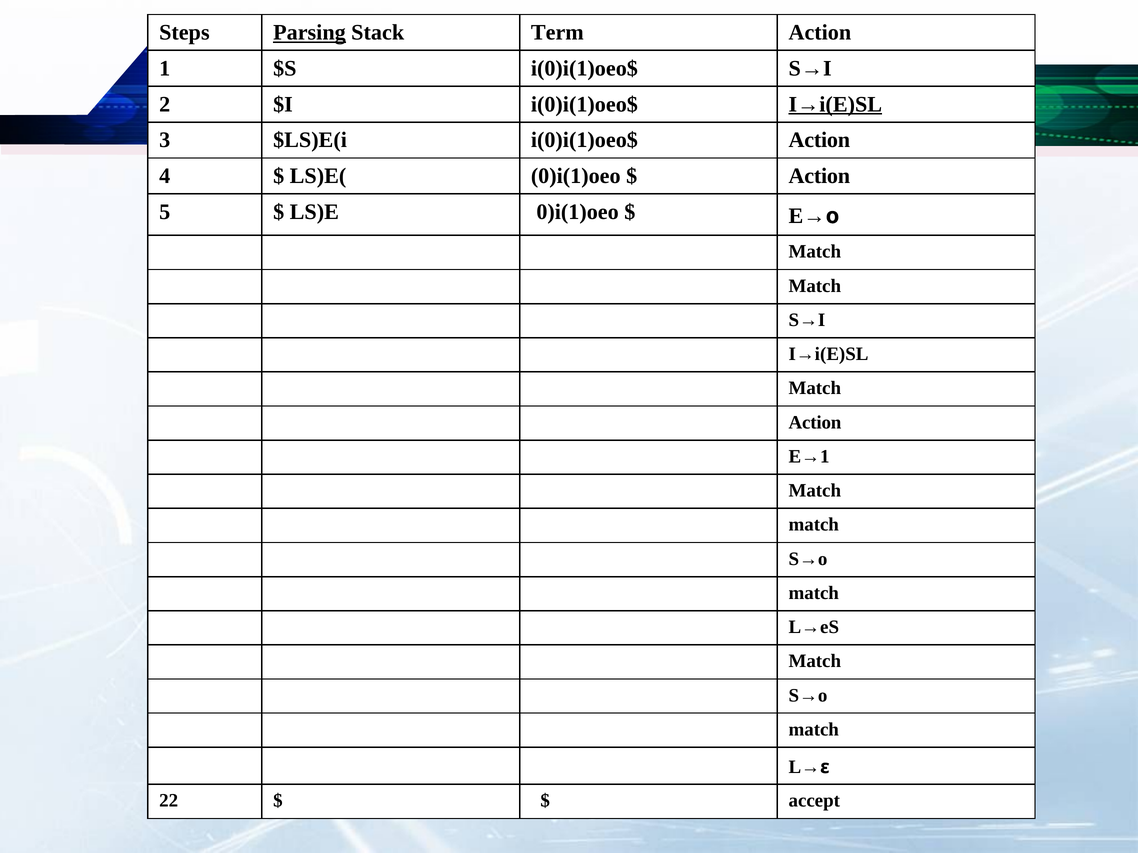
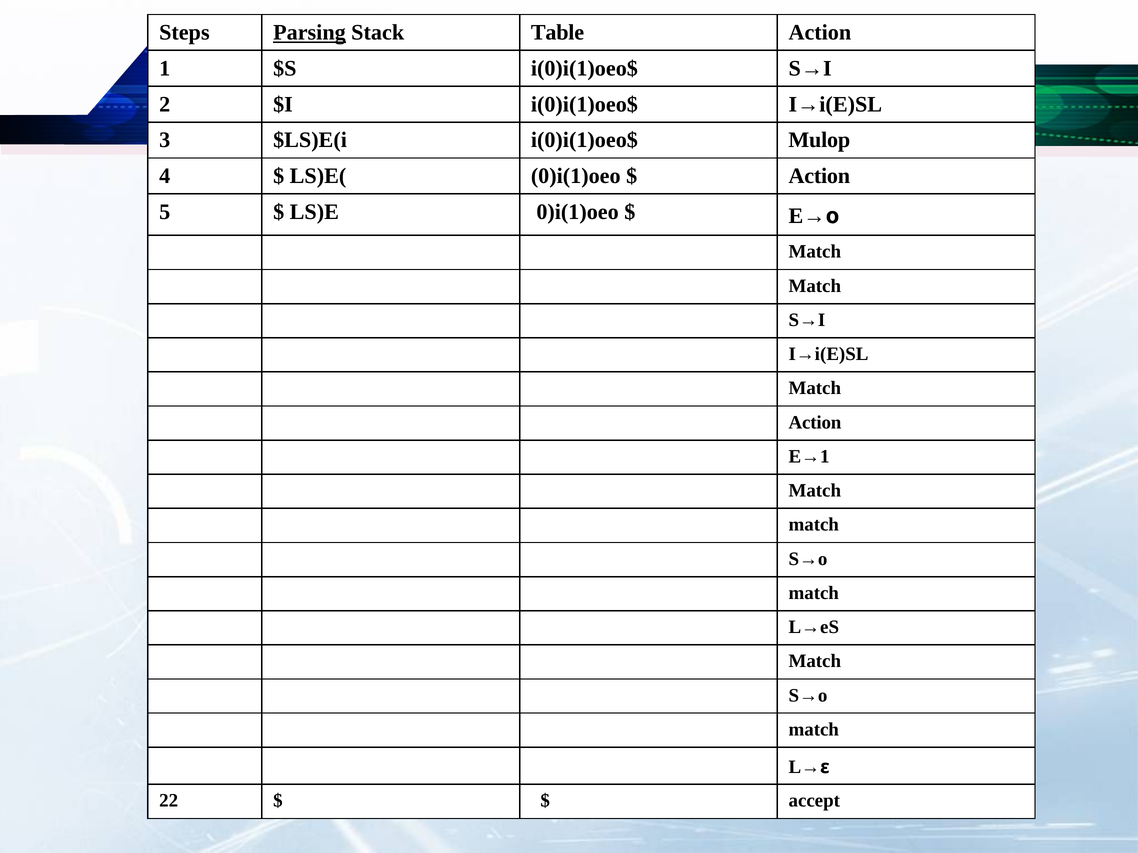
Term: Term -> Table (557, 33)
I→i(E)SL underline: present -> none (835, 104)
i(0)i(1)oeo$ Action: Action -> Mulop (819, 140)
